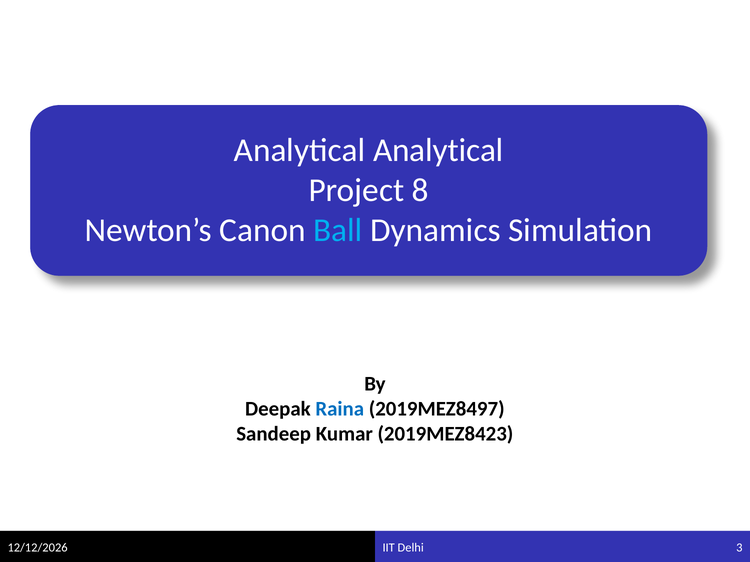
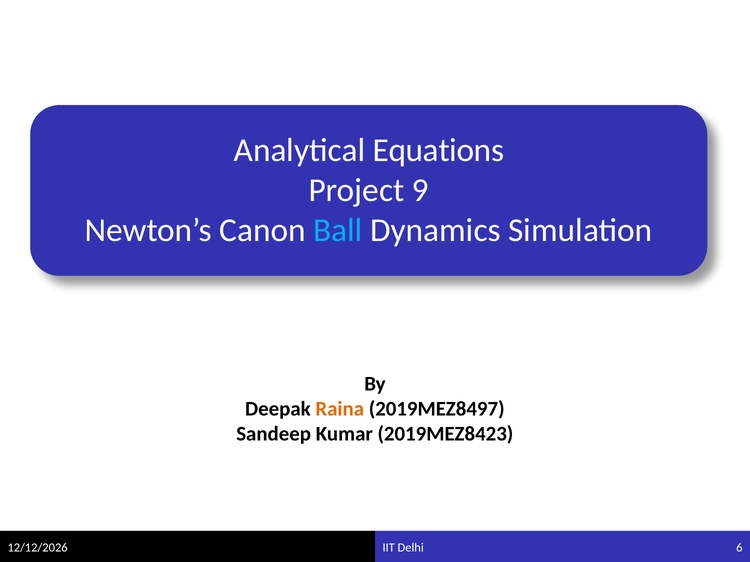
Analytical Analytical: Analytical -> Equations (438, 150)
8: 8 -> 9 (420, 190)
Raina colour: blue -> orange (340, 409)
3: 3 -> 6 (739, 548)
